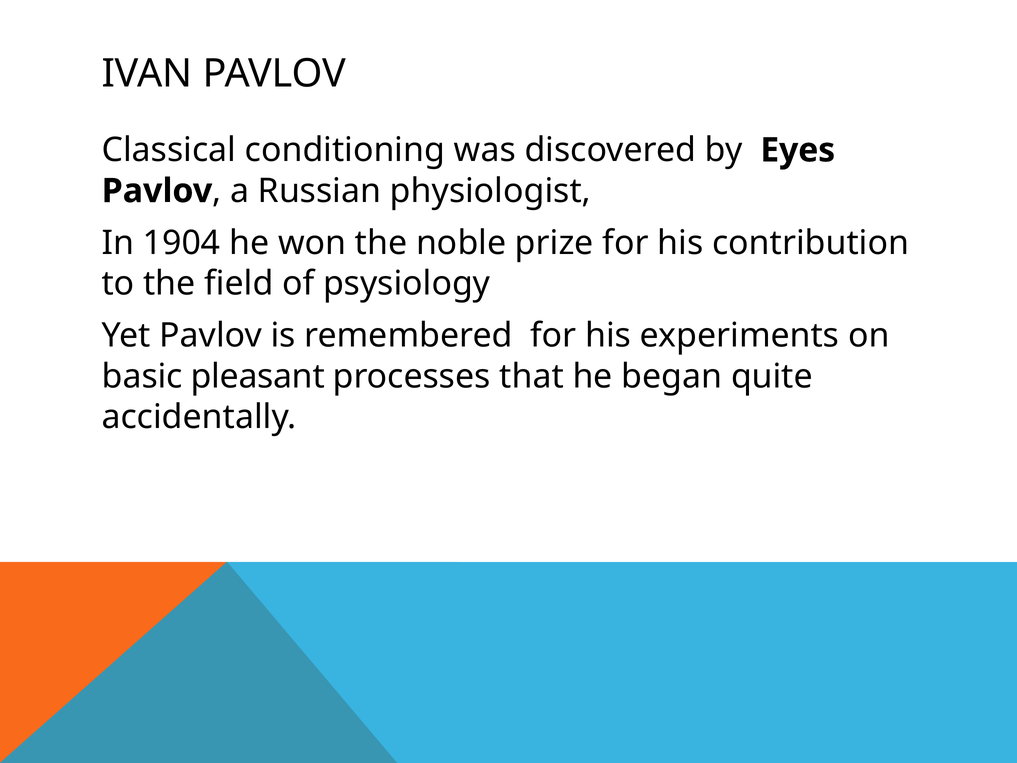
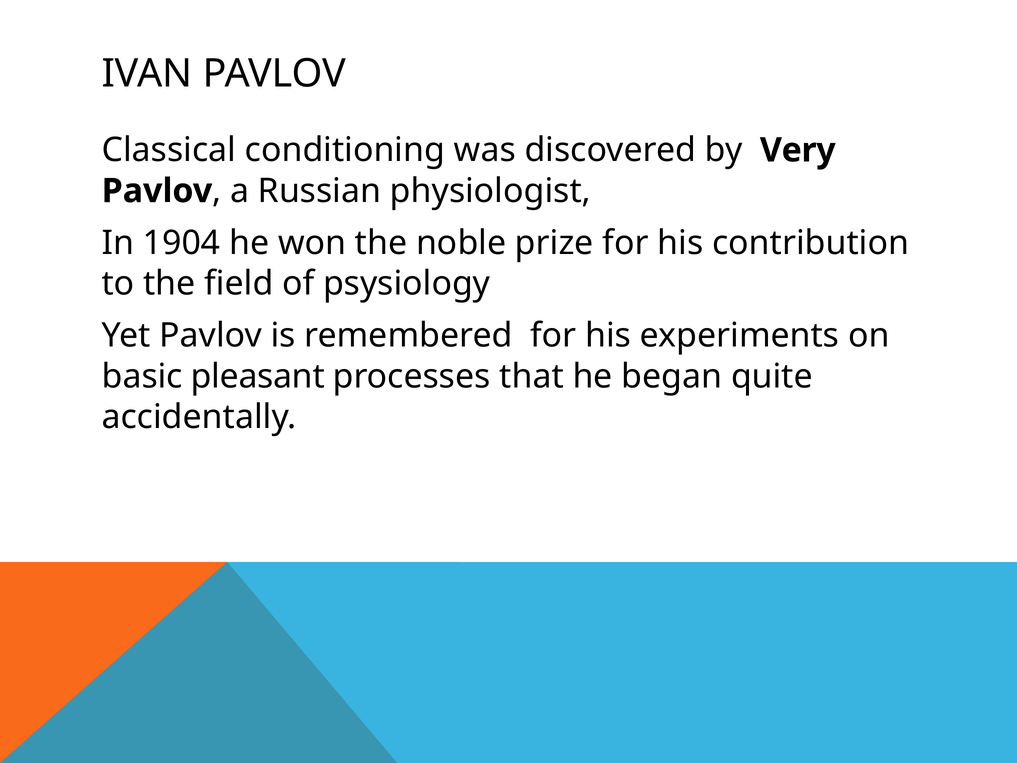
Eyes: Eyes -> Very (798, 150)
